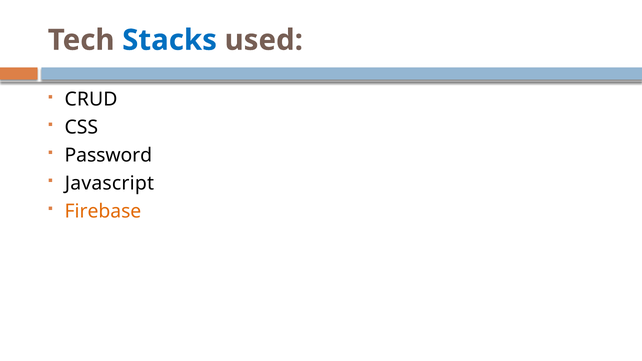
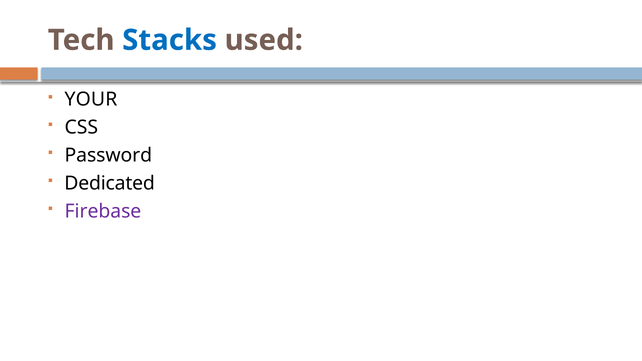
CRUD: CRUD -> YOUR (91, 100)
Javascript: Javascript -> Dedicated (110, 184)
Firebase colour: orange -> purple (103, 211)
